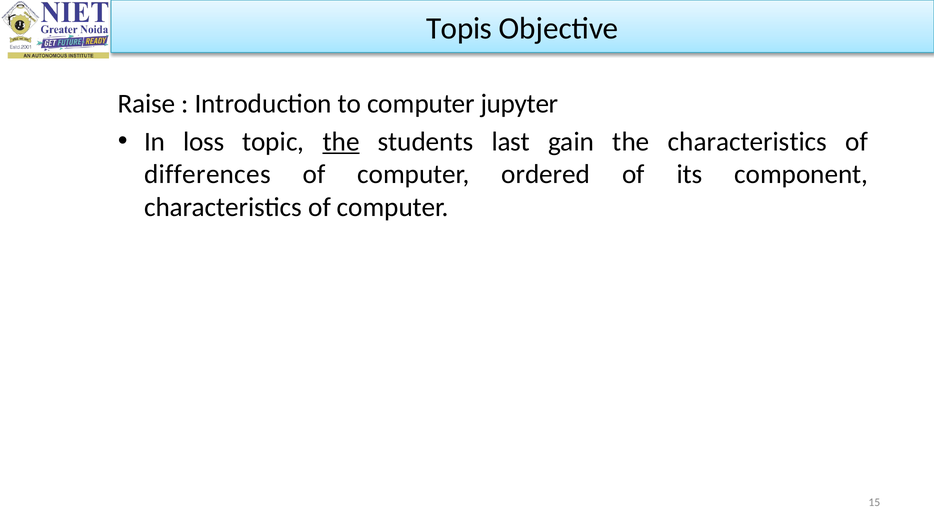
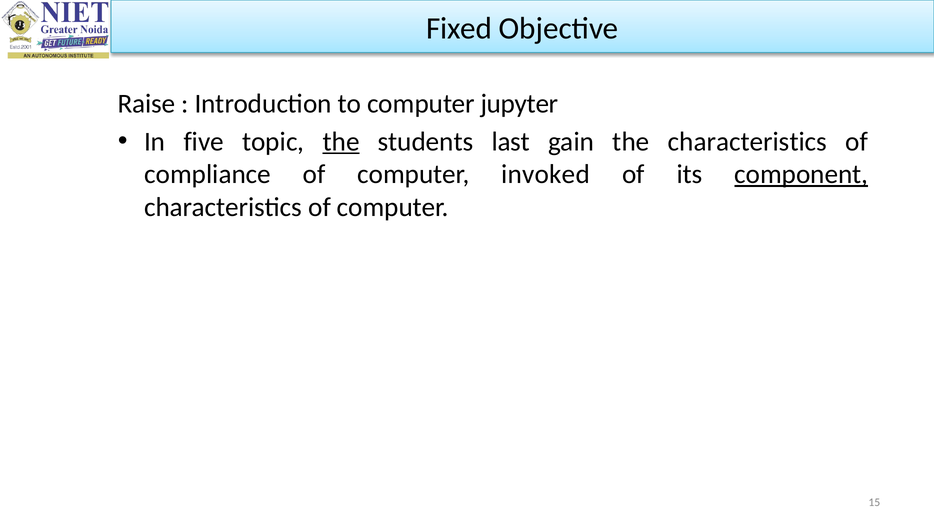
Topis: Topis -> Fixed (459, 28)
loss: loss -> five (204, 142)
differences: differences -> compliance (208, 174)
ordered: ordered -> invoked (546, 174)
component underline: none -> present (801, 174)
